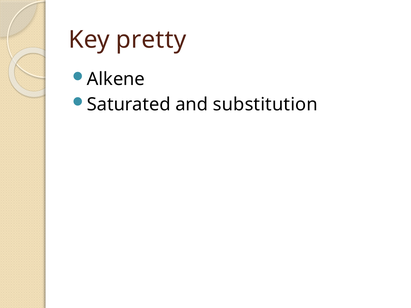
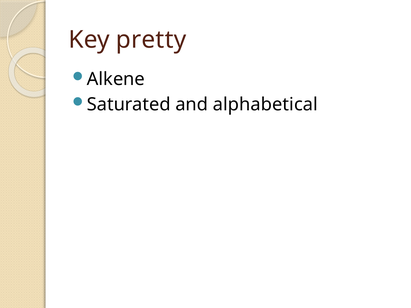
substitution: substitution -> alphabetical (265, 105)
